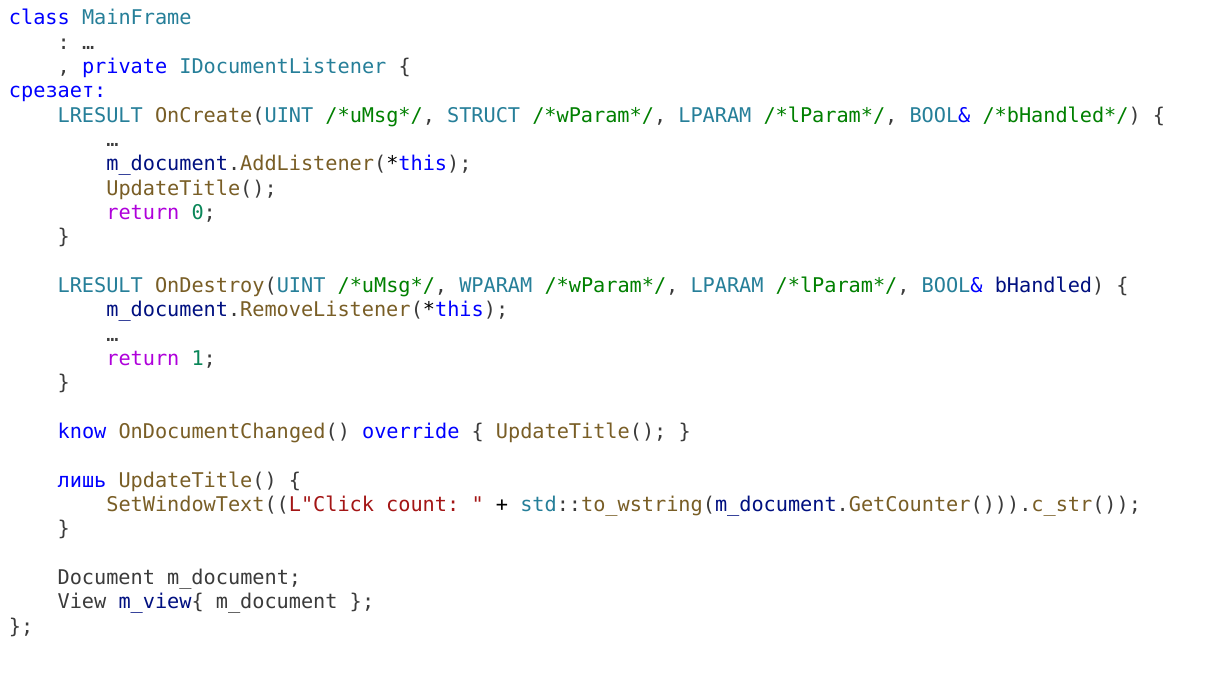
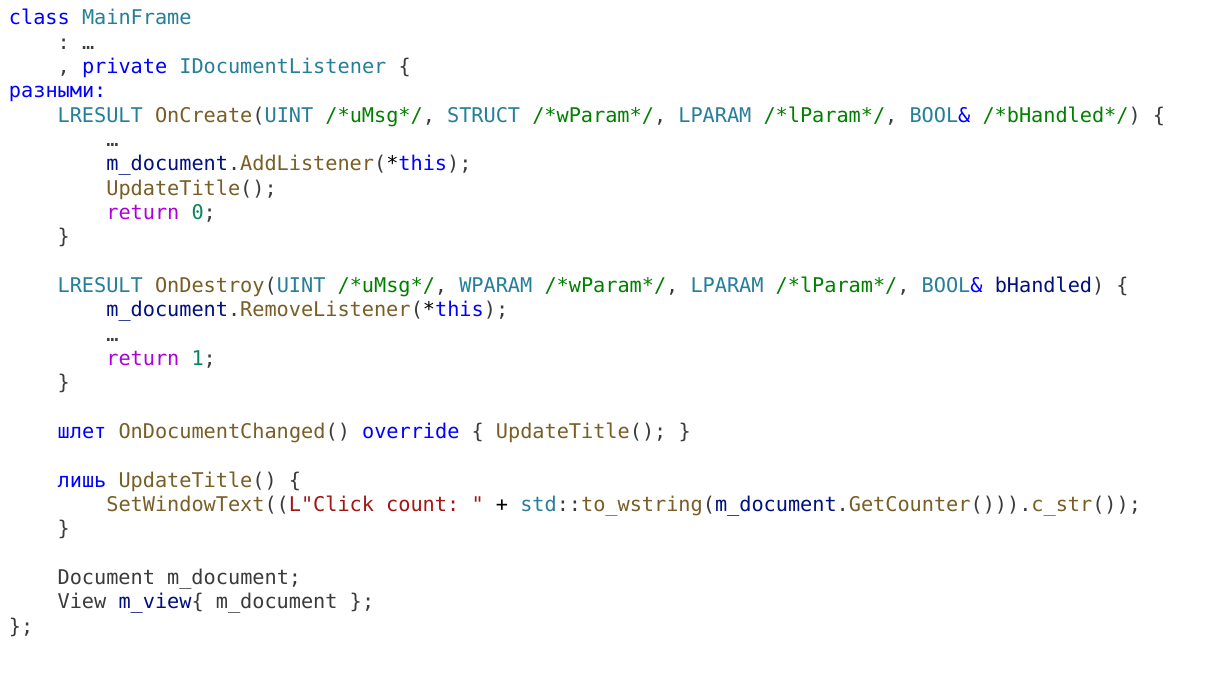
срезает: срезает -> разными (58, 91)
know: know -> шлет (82, 432)
